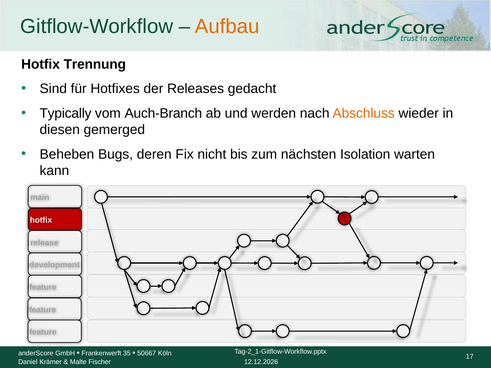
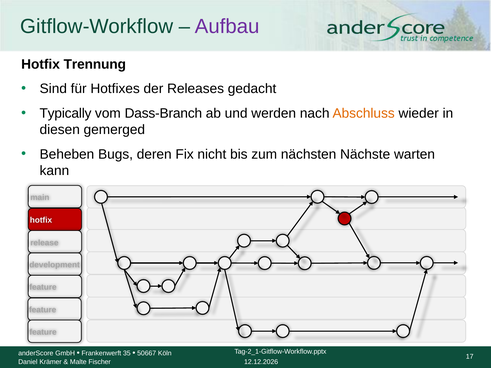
Aufbau colour: orange -> purple (227, 26)
Auch-Branch: Auch-Branch -> Dass-Branch (163, 113)
Isolation: Isolation -> Nächste (365, 154)
